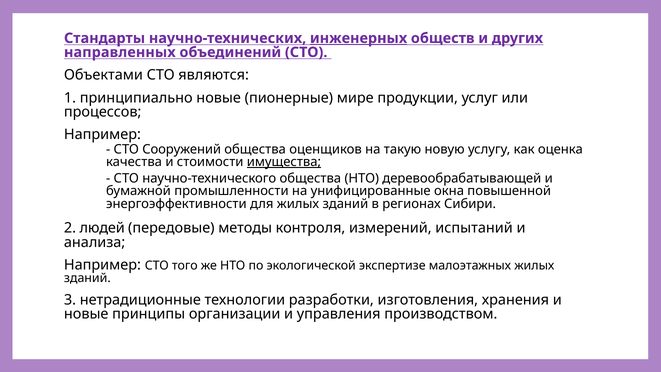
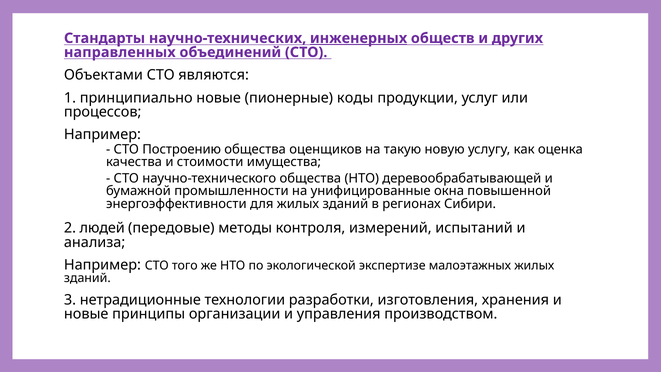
мире: мире -> коды (355, 98)
Сооружений: Сооружений -> Построению (182, 149)
имущества underline: present -> none (284, 162)
